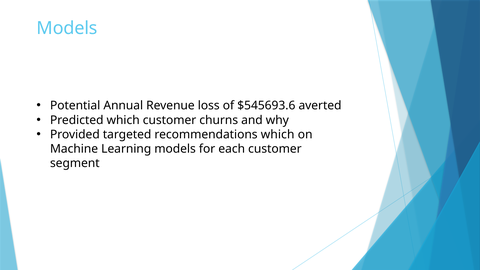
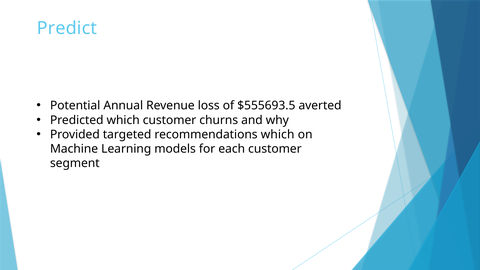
Models: Models -> Predict (67, 28)
$545693.6: $545693.6 -> $555693.5 (266, 106)
